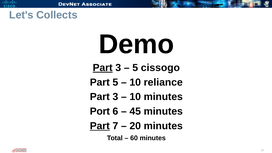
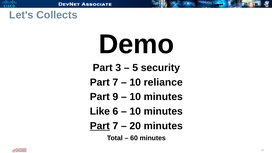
Part underline: present -> none (103, 68)
cissogo: cissogo -> security (160, 68)
5: 5 -> 7 (115, 82)
3: 3 -> 9 (115, 97)
Port: Port -> Like (100, 111)
45: 45 -> 10 (135, 111)
